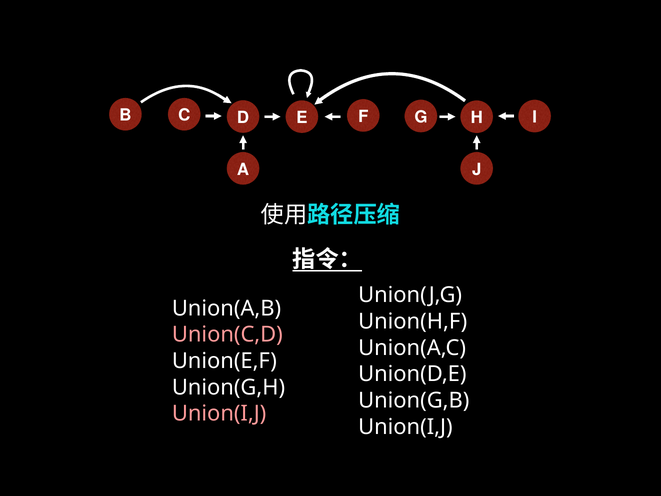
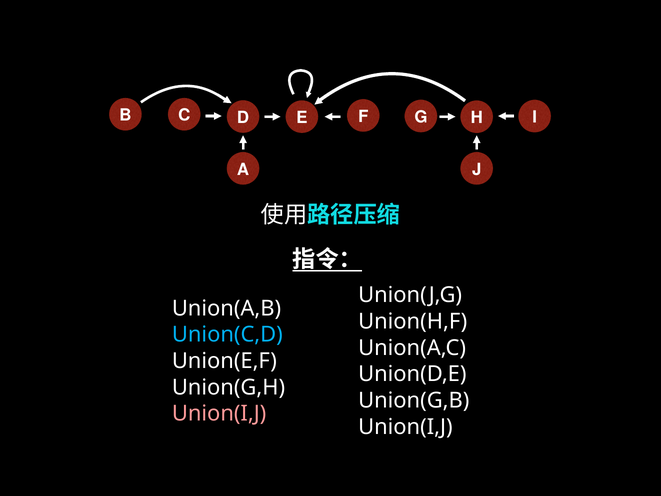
Union(C,D colour: pink -> light blue (227, 334)
